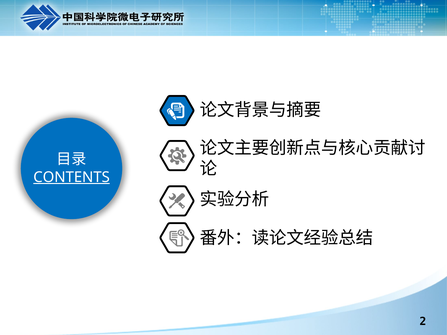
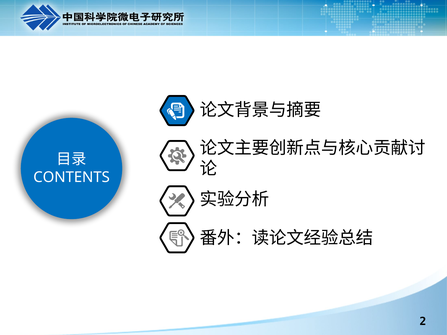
CONTENTS underline: present -> none (72, 177)
